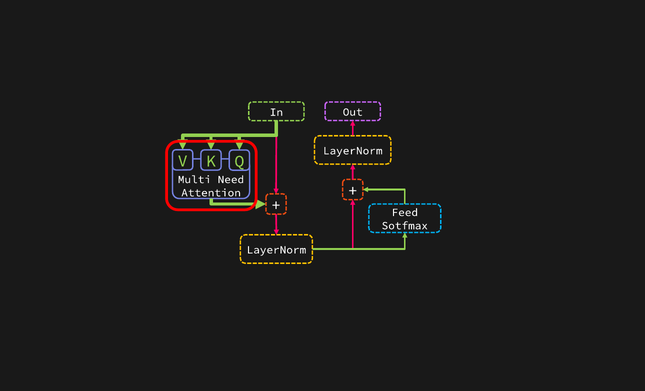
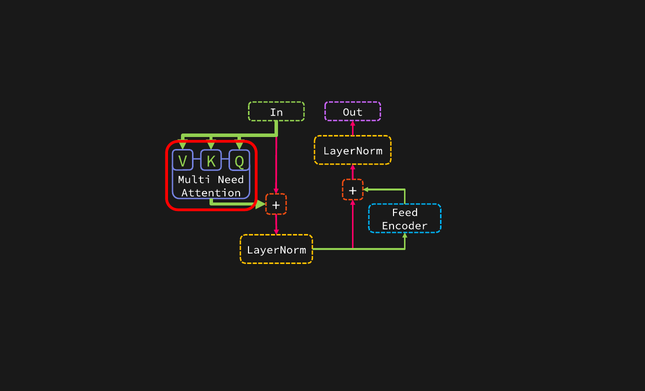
Sotfmax: Sotfmax -> Encoder (405, 226)
